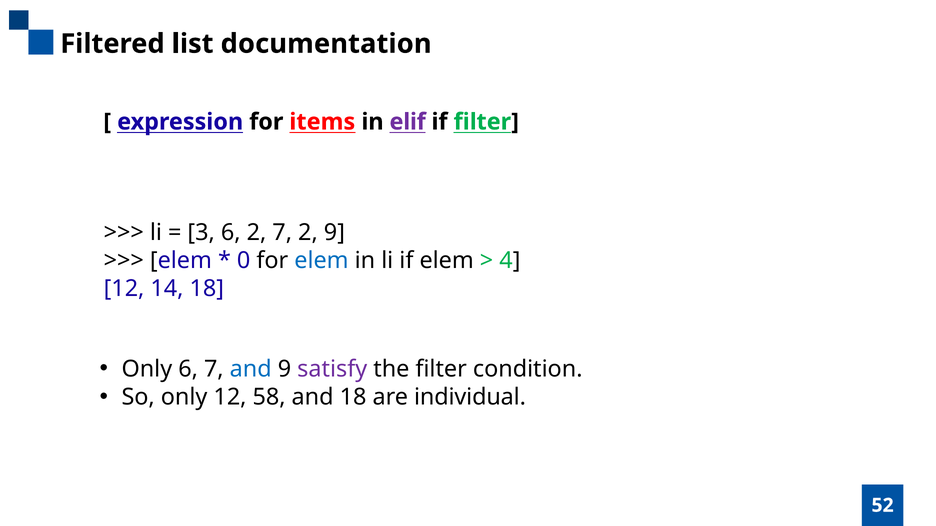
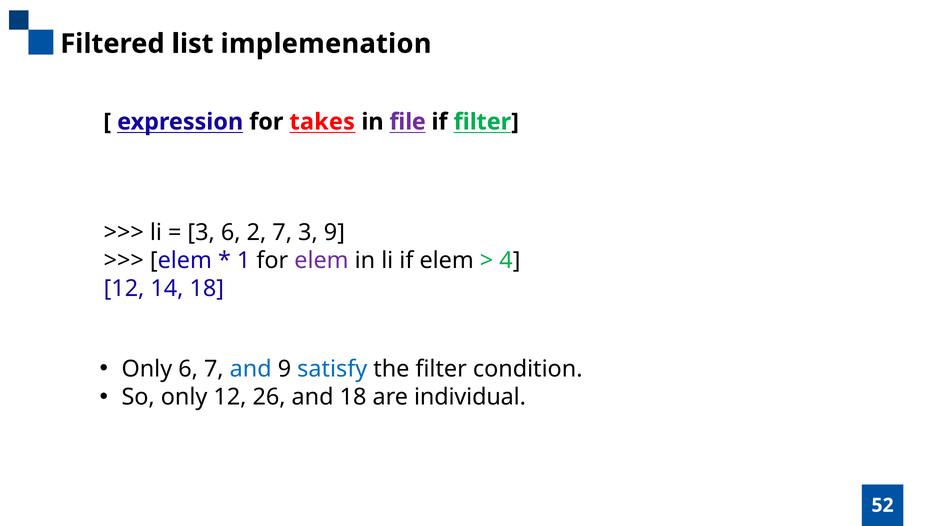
documentation: documentation -> implemenation (326, 44)
items: items -> takes (322, 122)
elif: elif -> file (408, 122)
7 2: 2 -> 3 (308, 233)
0: 0 -> 1 (244, 261)
elem colour: blue -> purple (321, 261)
satisfy colour: purple -> blue (332, 369)
58: 58 -> 26 (269, 397)
